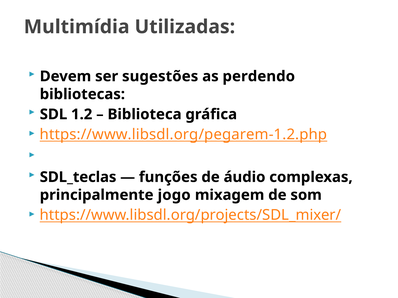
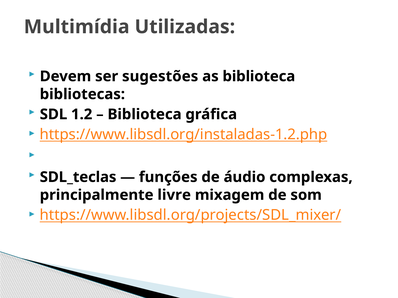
as perdendo: perdendo -> biblioteca (259, 76)
https://www.libsdl.org/pegarem-1.2.php: https://www.libsdl.org/pegarem-1.2.php -> https://www.libsdl.org/instaladas-1.2.php (184, 135)
jogo: jogo -> livre (174, 195)
